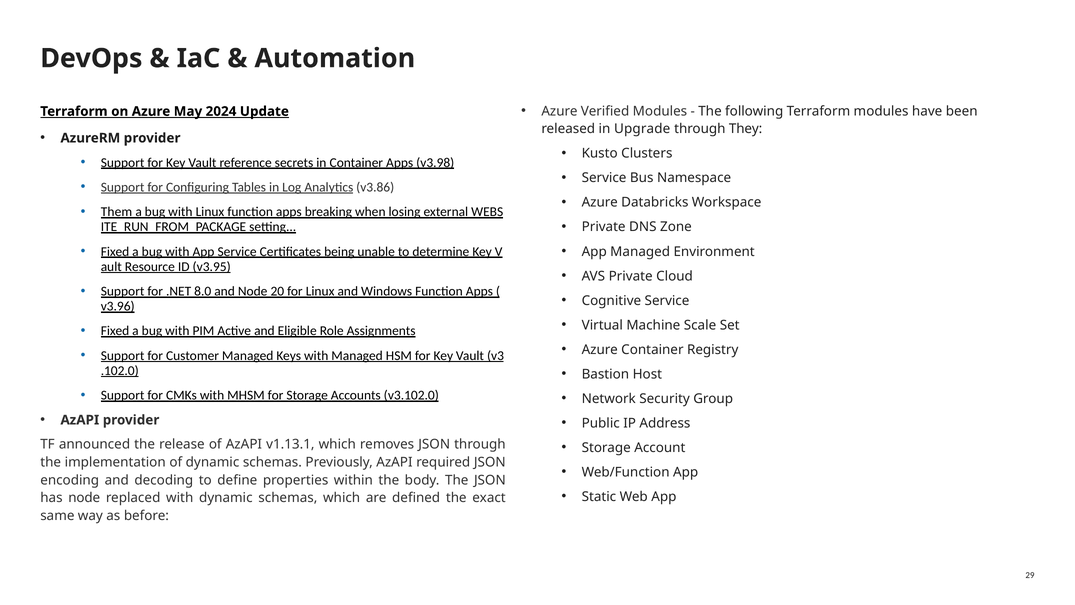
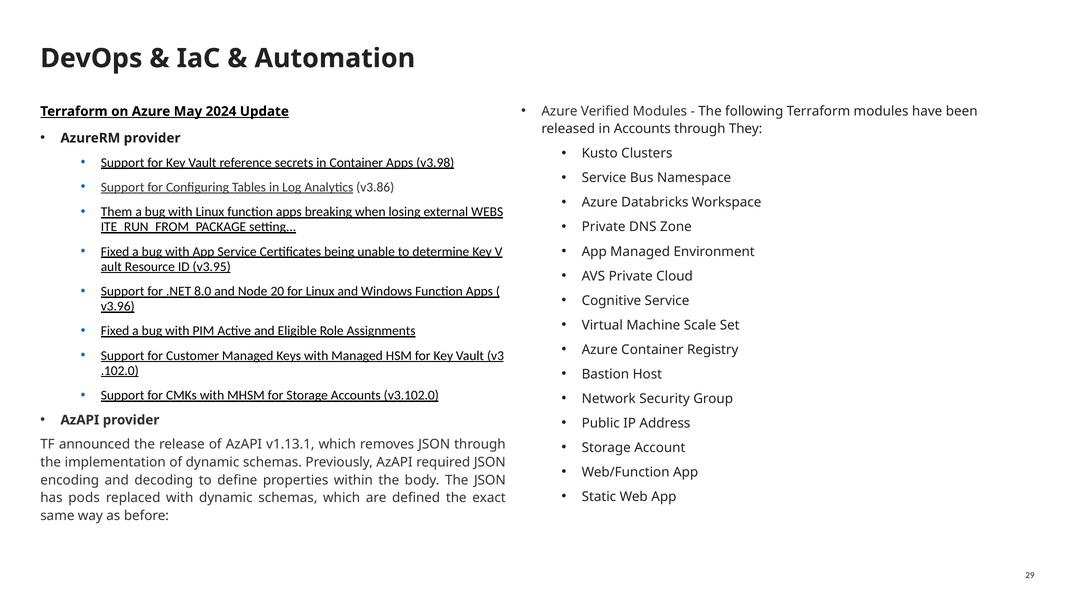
in Upgrade: Upgrade -> Accounts (642, 129)
has node: node -> pods (84, 498)
